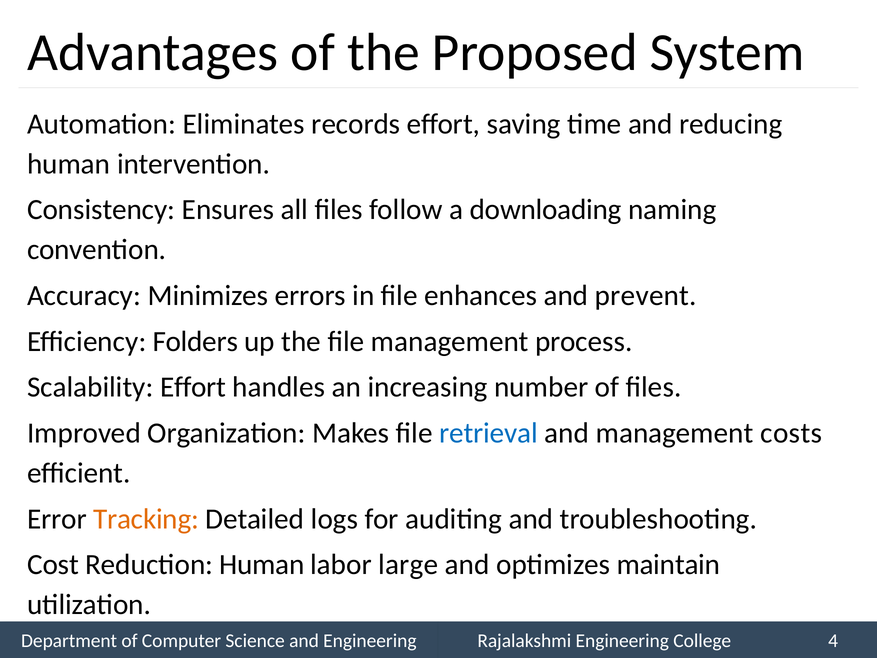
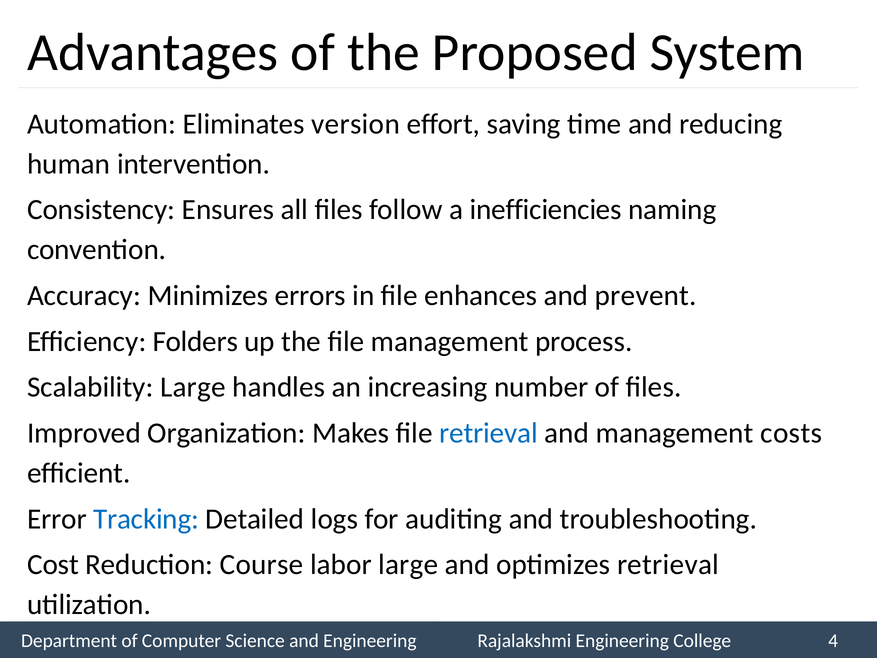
records: records -> version (356, 124)
downloading: downloading -> inefficiencies (546, 210)
Scalability Effort: Effort -> Large (193, 387)
Tracking colour: orange -> blue (146, 519)
Reduction Human: Human -> Course (262, 565)
optimizes maintain: maintain -> retrieval (668, 565)
